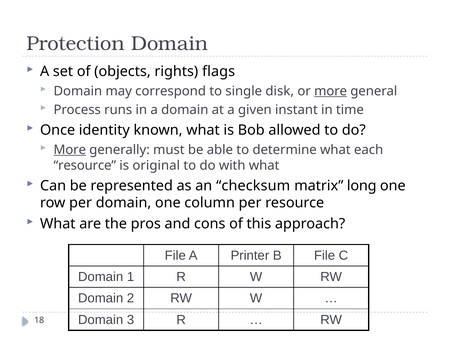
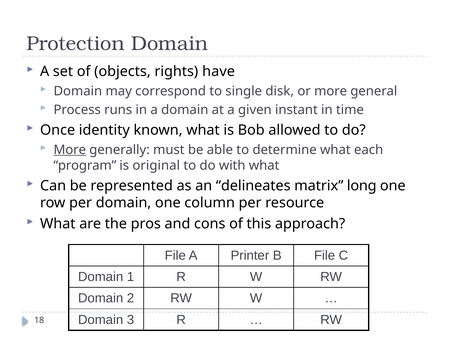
flags: flags -> have (219, 72)
more underline: present -> none (331, 91)
resource: resource -> program (85, 166)
checksum: checksum -> delineates (253, 186)
